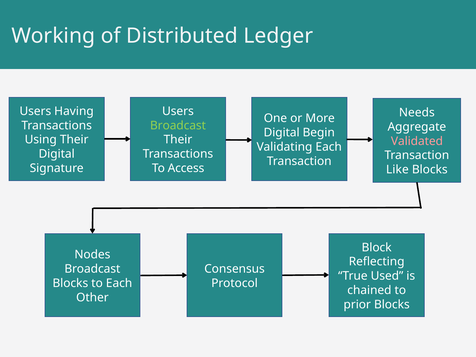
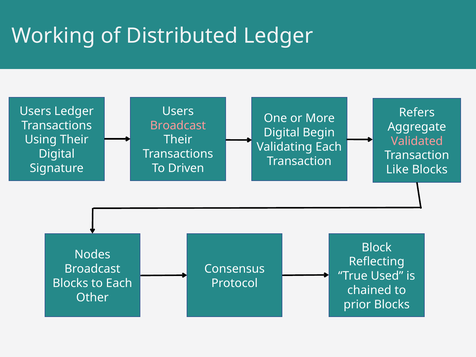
Users Having: Having -> Ledger (74, 111)
Needs: Needs -> Refers (417, 113)
Broadcast colour: light green -> pink (178, 125)
Access: Access -> Driven (186, 168)
